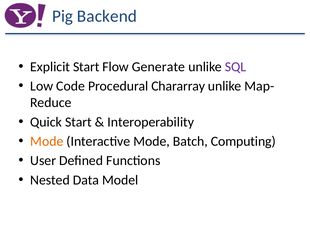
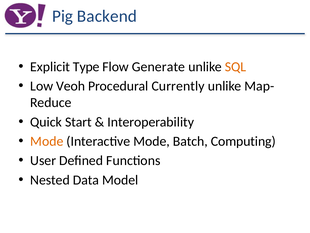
Explicit Start: Start -> Type (86, 67)
SQL colour: purple -> orange (236, 67)
Code: Code -> Veoh (71, 86)
Chararray: Chararray -> Currently (178, 86)
